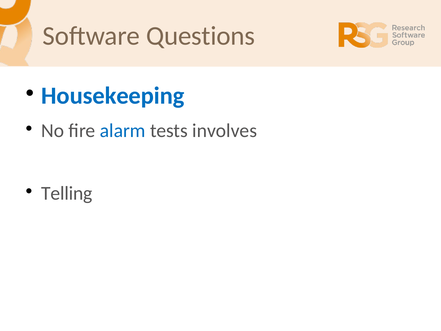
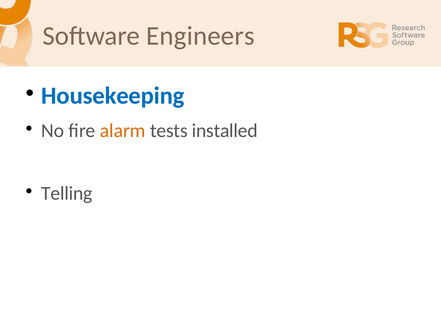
Questions: Questions -> Engineers (200, 36)
alarm colour: blue -> orange (123, 131)
involves: involves -> installed (225, 131)
